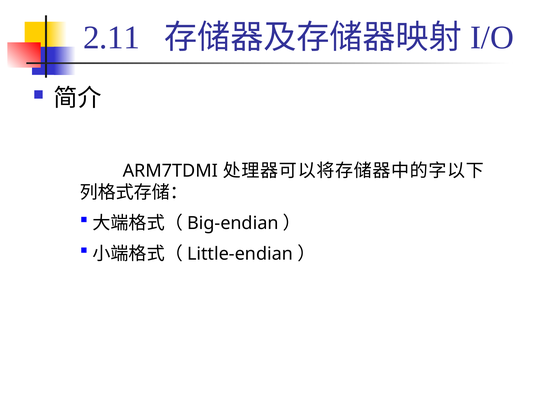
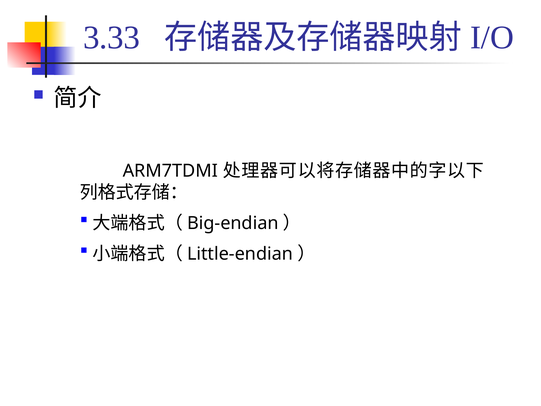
2.11: 2.11 -> 3.33 (112, 38)
